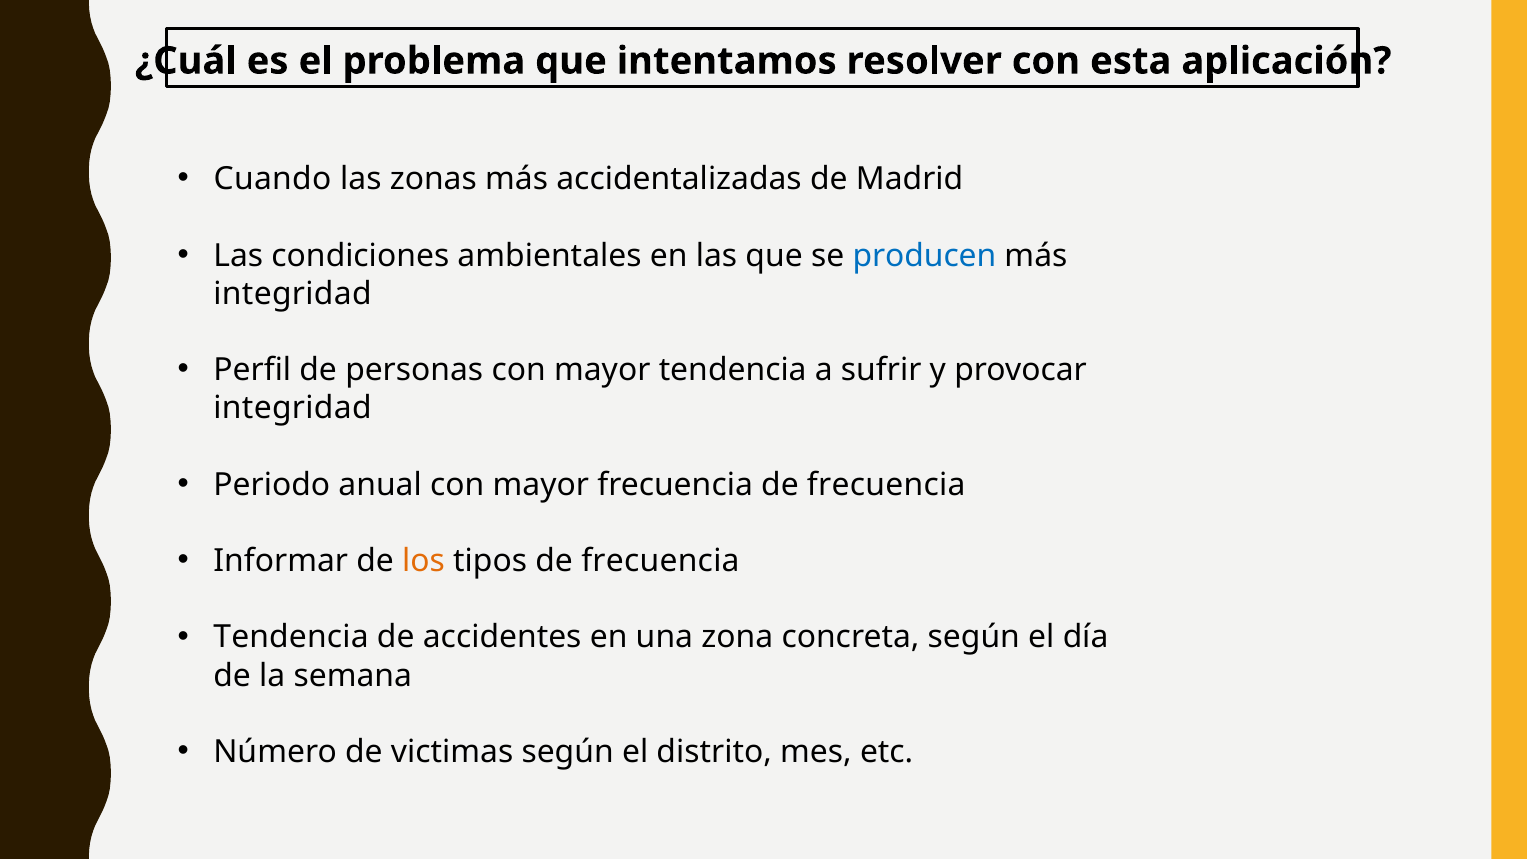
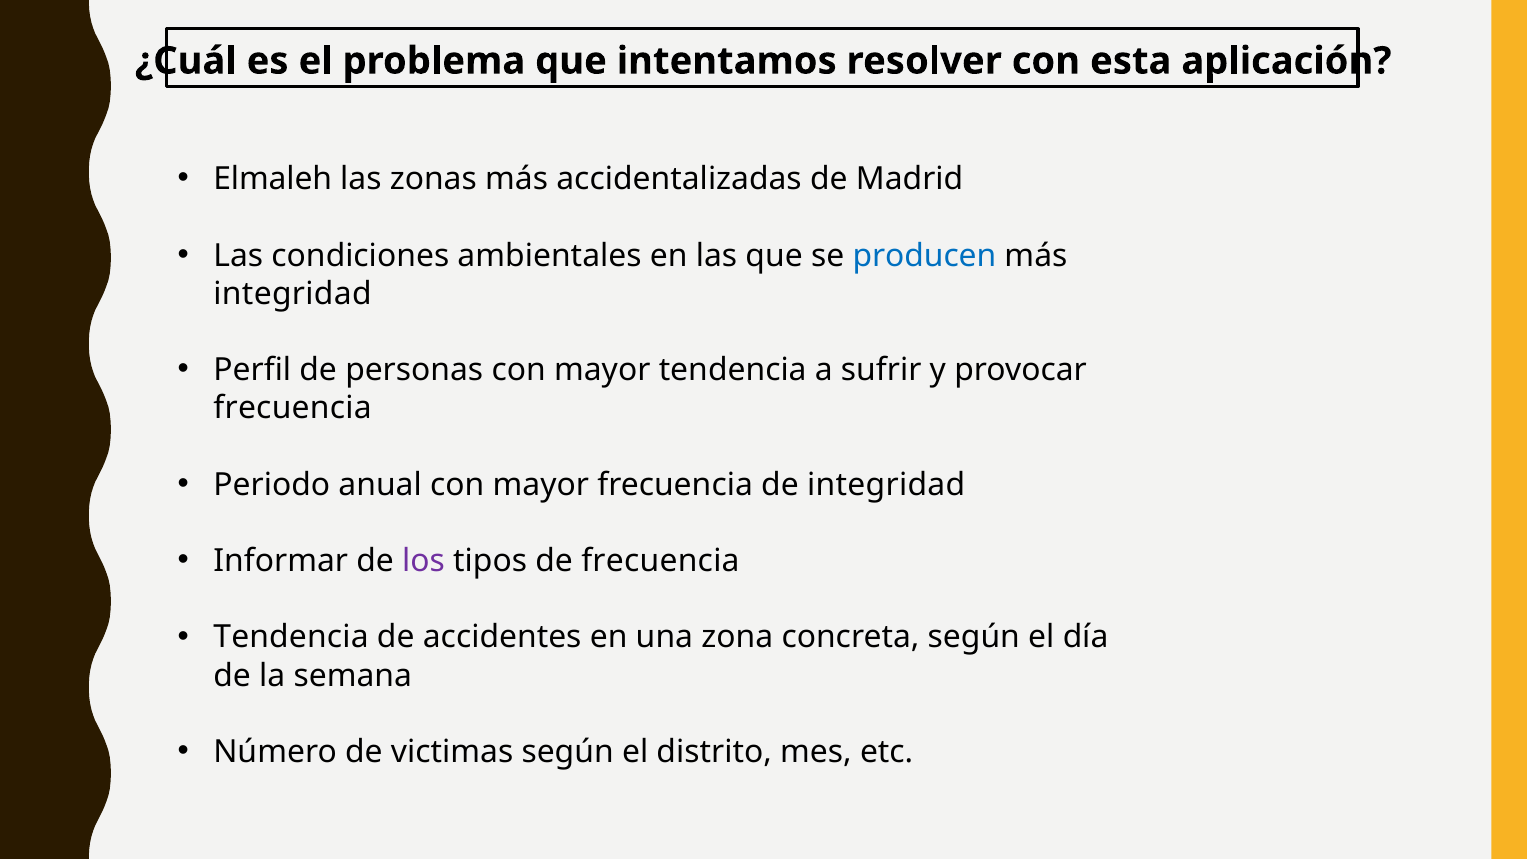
Cuando: Cuando -> Elmaleh (273, 179)
integridad: integridad -> frecuencia (293, 408)
frecuencia de frecuencia: frecuencia -> integridad (886, 485)
los colour: orange -> purple (423, 561)
